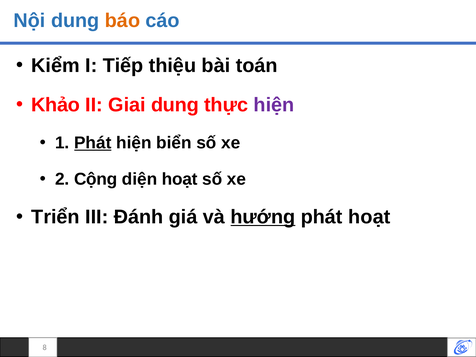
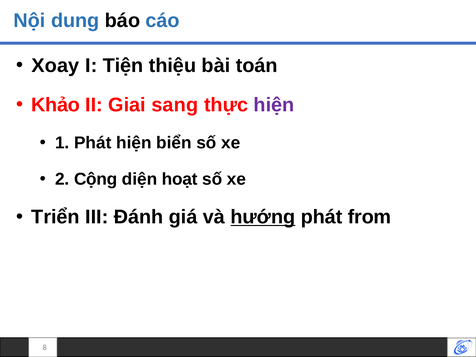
báo colour: orange -> black (122, 21)
Kiểm: Kiểm -> Xoay (55, 66)
Tiếp: Tiếp -> Tiện (123, 66)
Giai dung: dung -> sang (175, 105)
Phát underline: present -> none (93, 143)
phát hoạt: hoạt -> from (370, 217)
